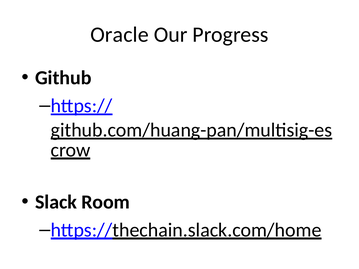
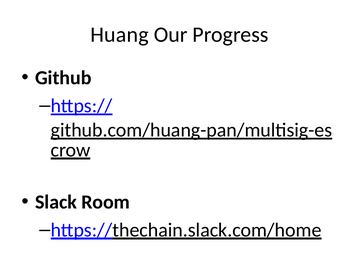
Oracle: Oracle -> Huang (120, 35)
